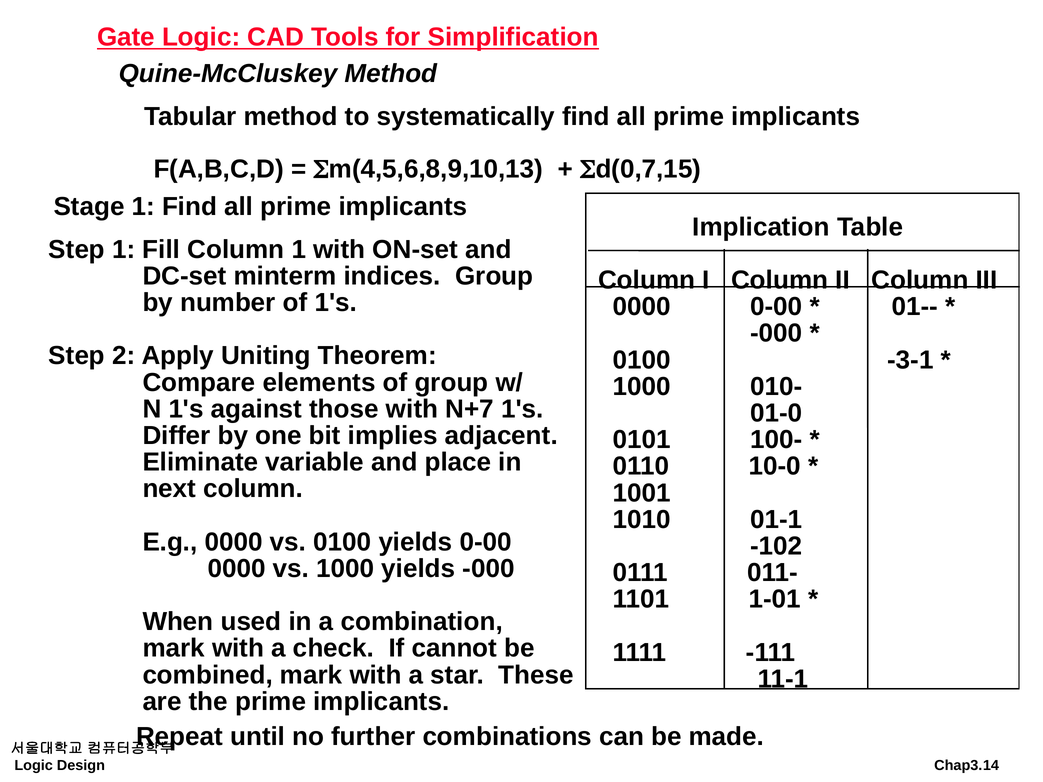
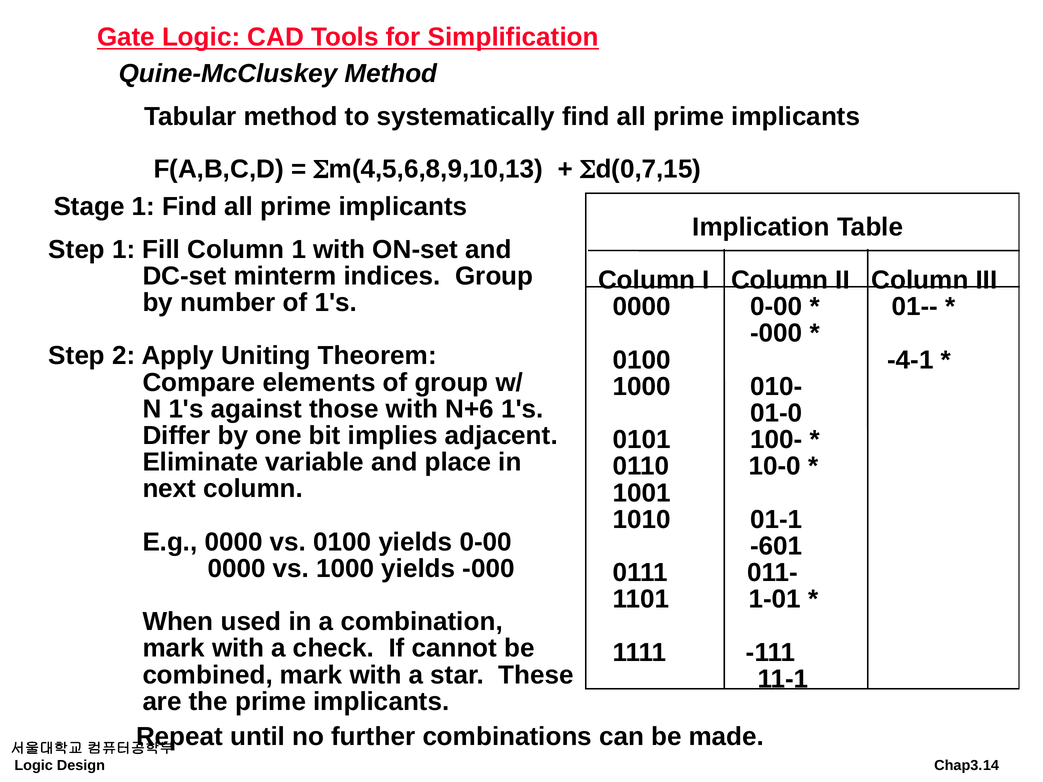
-3-1: -3-1 -> -4-1 (910, 360)
N+7: N+7 -> N+6 (470, 409)
-102: -102 -> -601 (776, 546)
